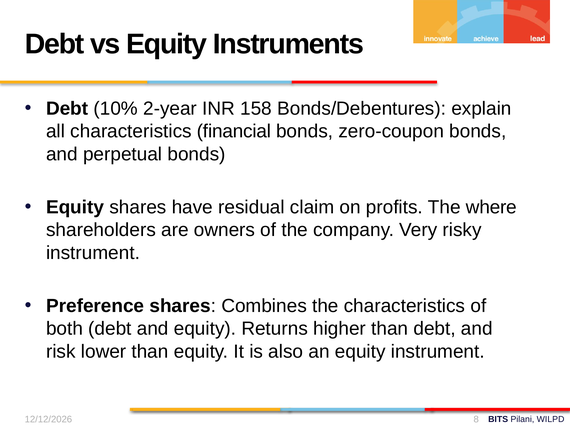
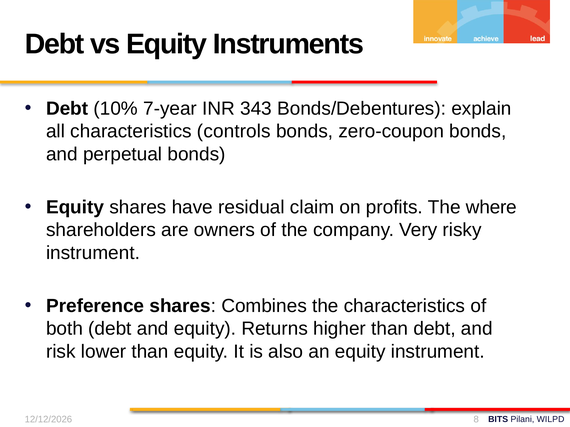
2-year: 2-year -> 7-year (170, 109)
158: 158 -> 343 (256, 109)
financial: financial -> controls (234, 132)
